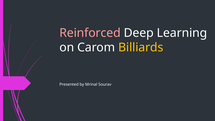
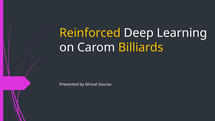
Reinforced colour: pink -> yellow (90, 33)
